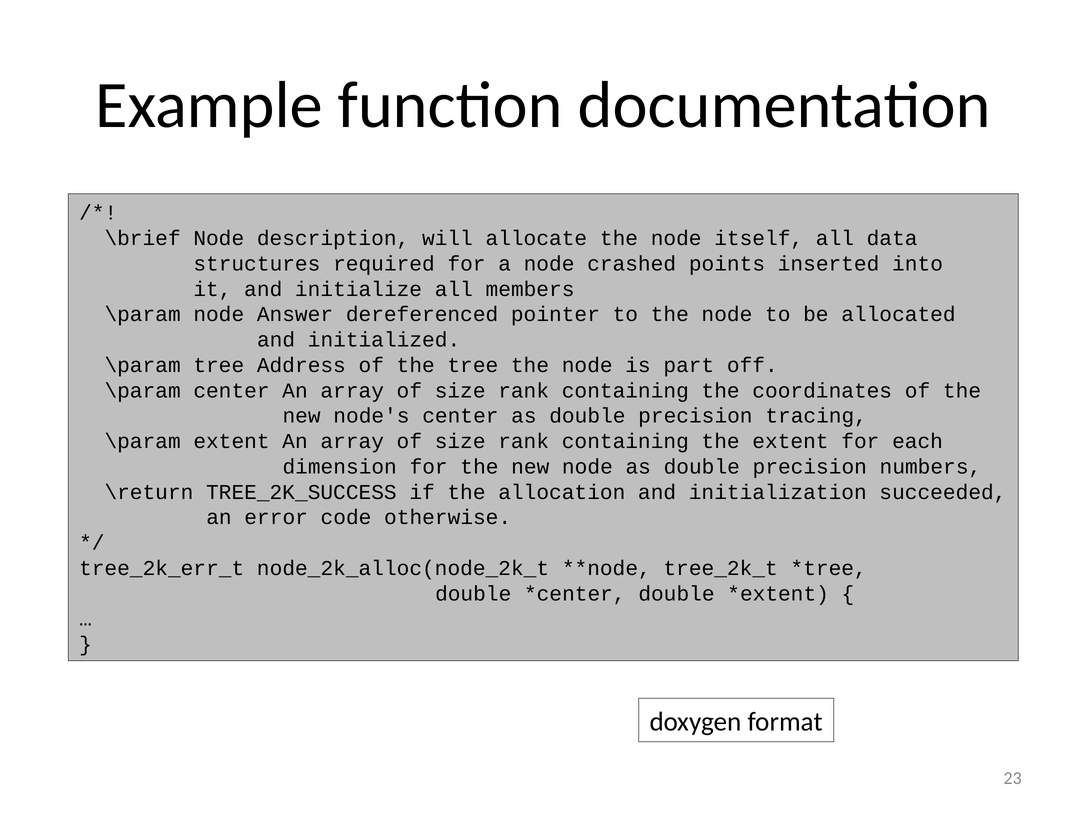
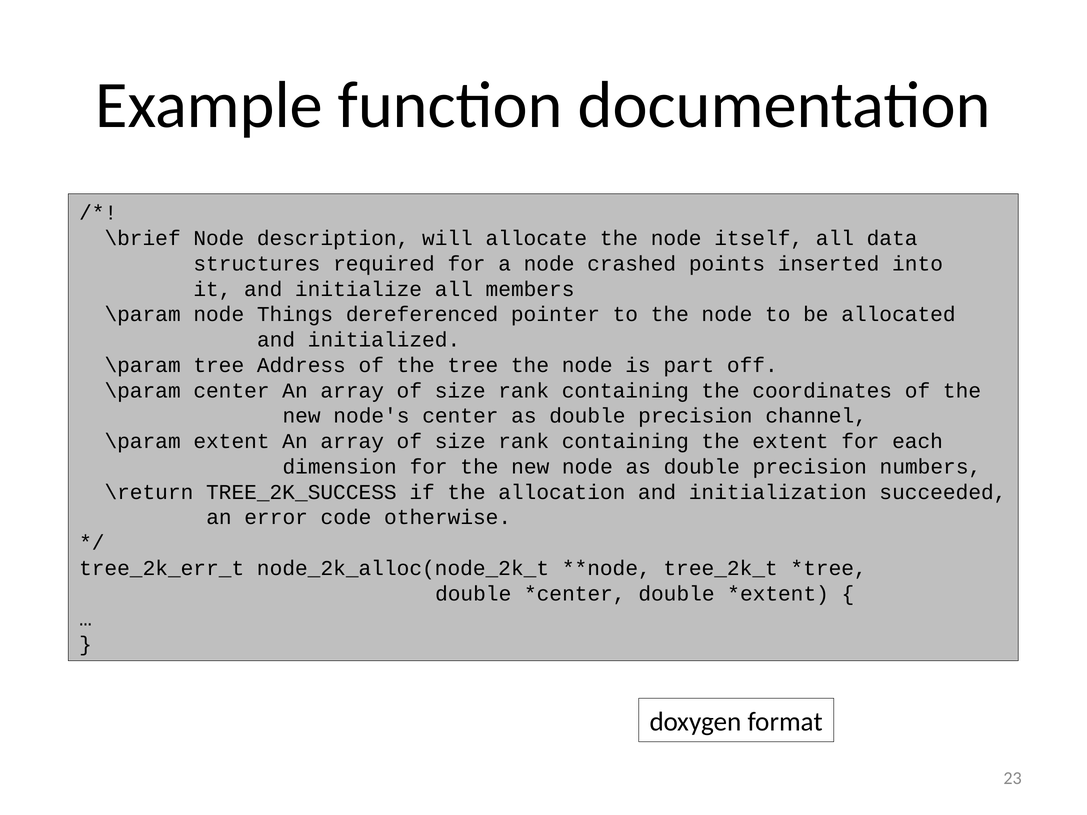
Answer: Answer -> Things (295, 315)
tracing: tracing -> channel (816, 416)
